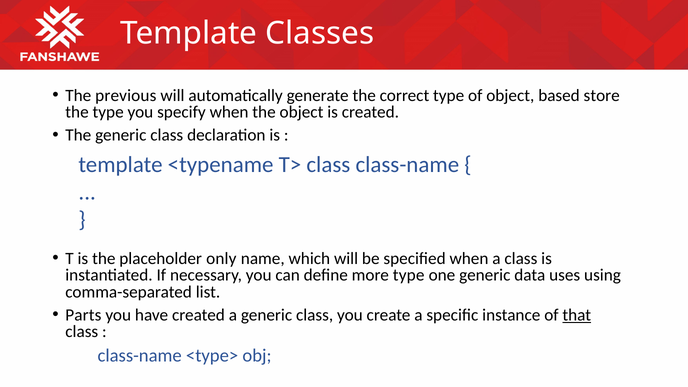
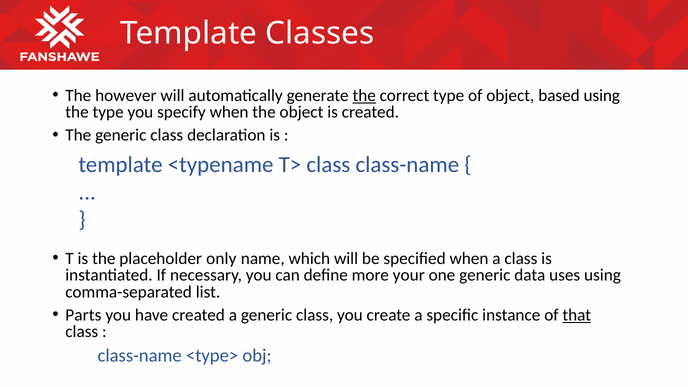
previous: previous -> however (126, 95)
the underline: none -> present (364, 95)
based store: store -> using (602, 95)
more type: type -> your (409, 275)
